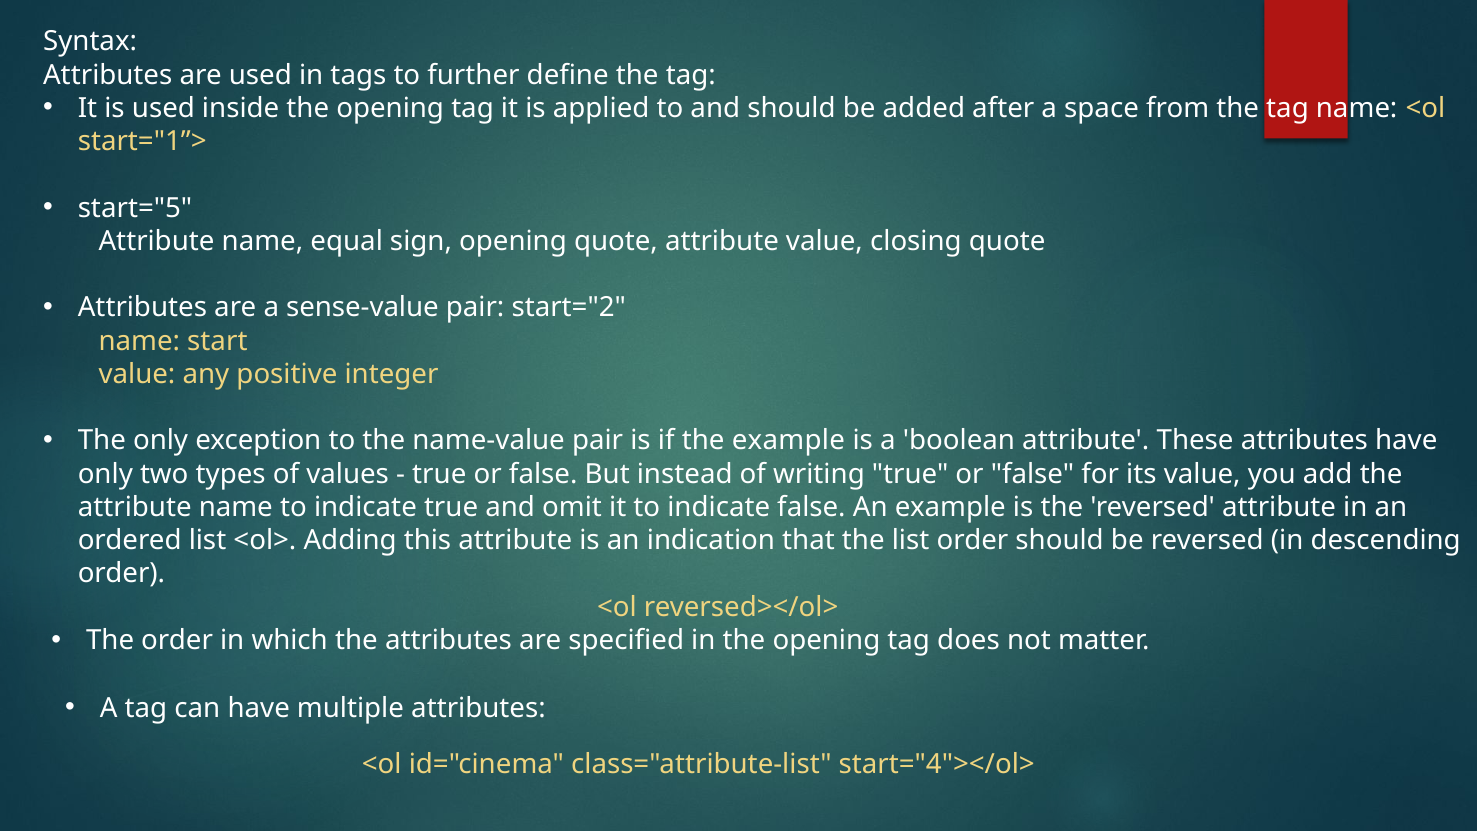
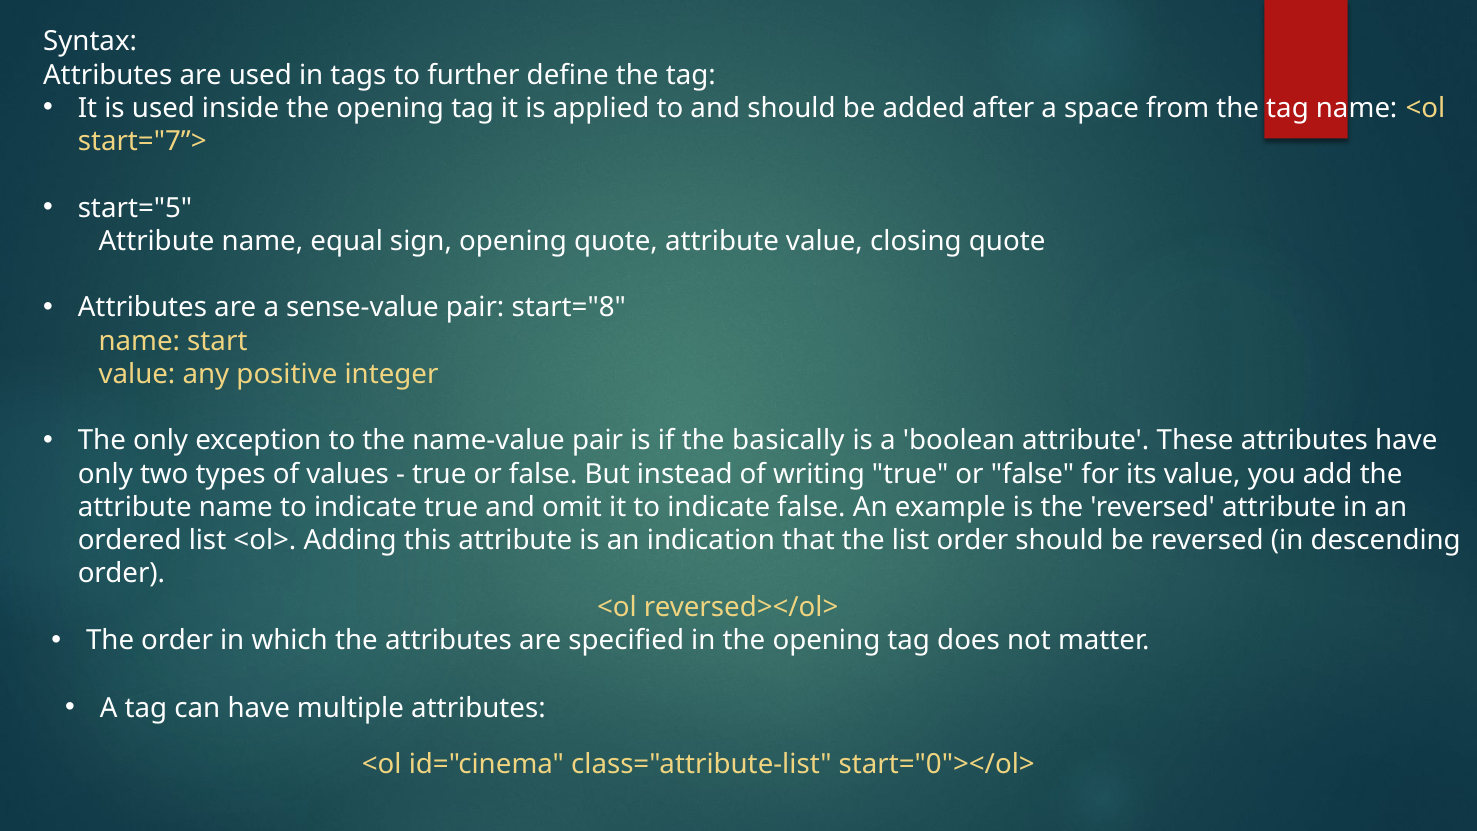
start="1”>: start="1”> -> start="7”> (142, 141)
start="2: start="2 -> start="8 (569, 308)
the example: example -> basically (788, 441)
start="4"></ol>: start="4"></ol> -> start="0"></ol> (937, 764)
